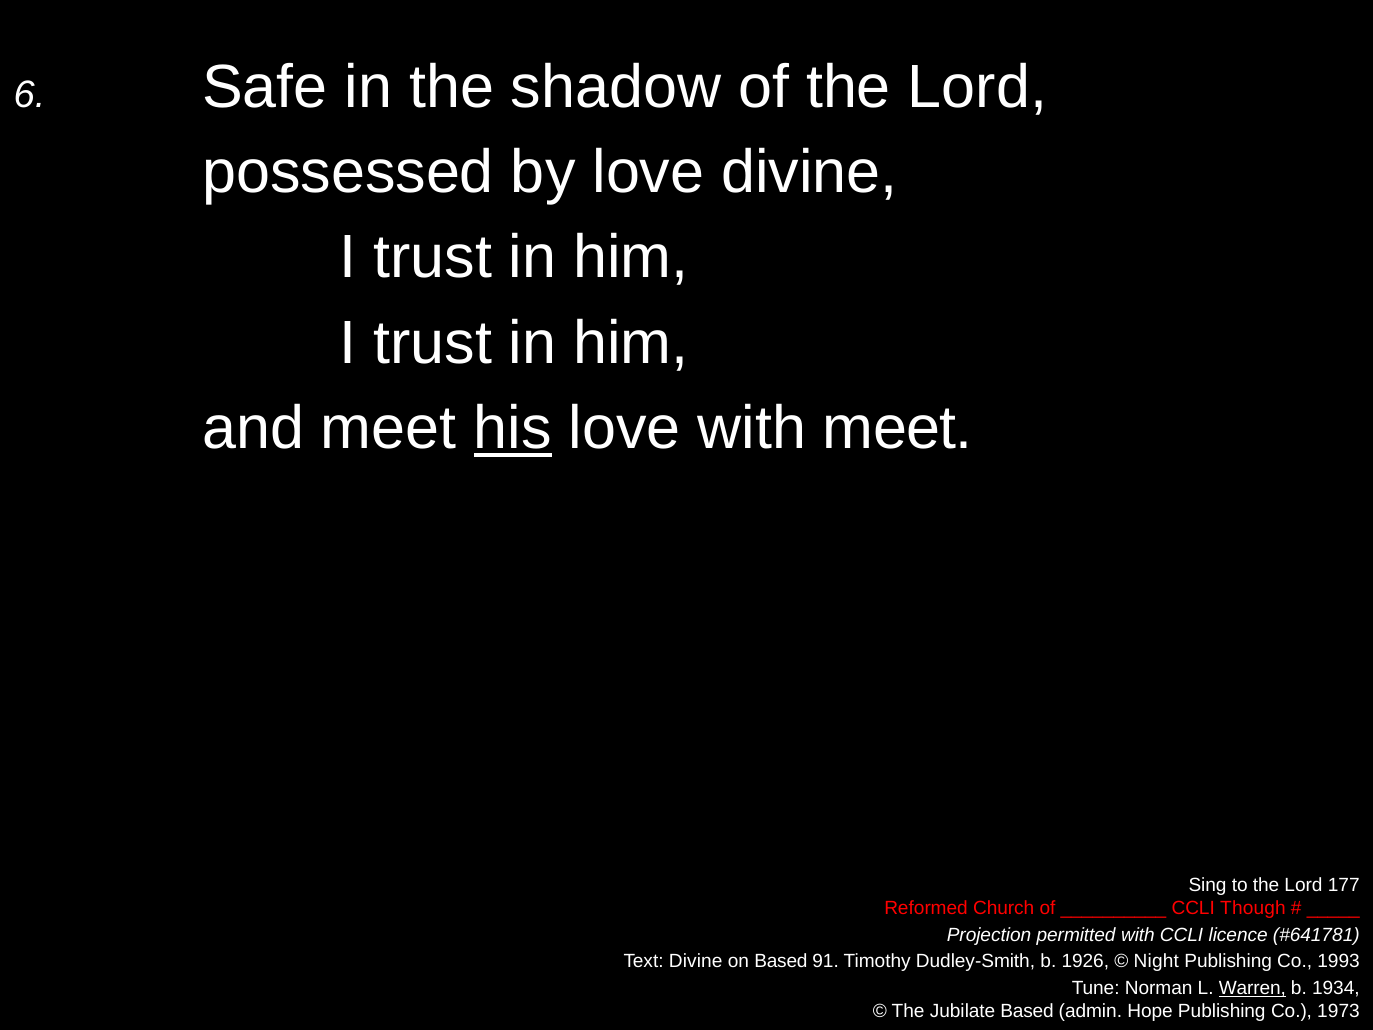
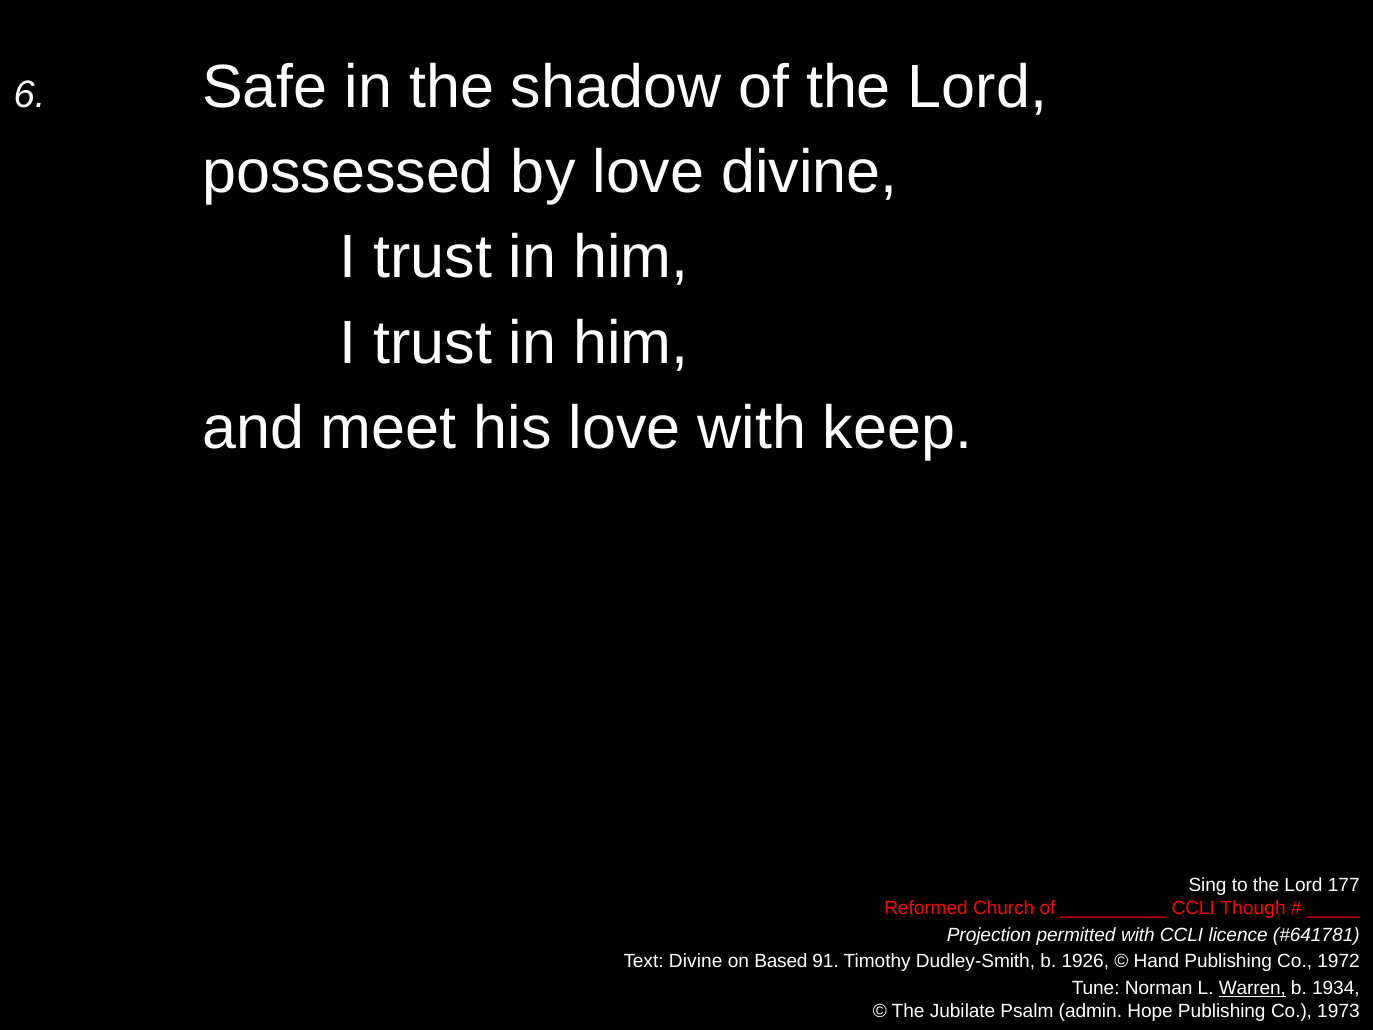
his underline: present -> none (513, 429)
with meet: meet -> keep (898, 429)
Night: Night -> Hand (1156, 961)
1993: 1993 -> 1972 (1339, 961)
Jubilate Based: Based -> Psalm (1027, 1011)
